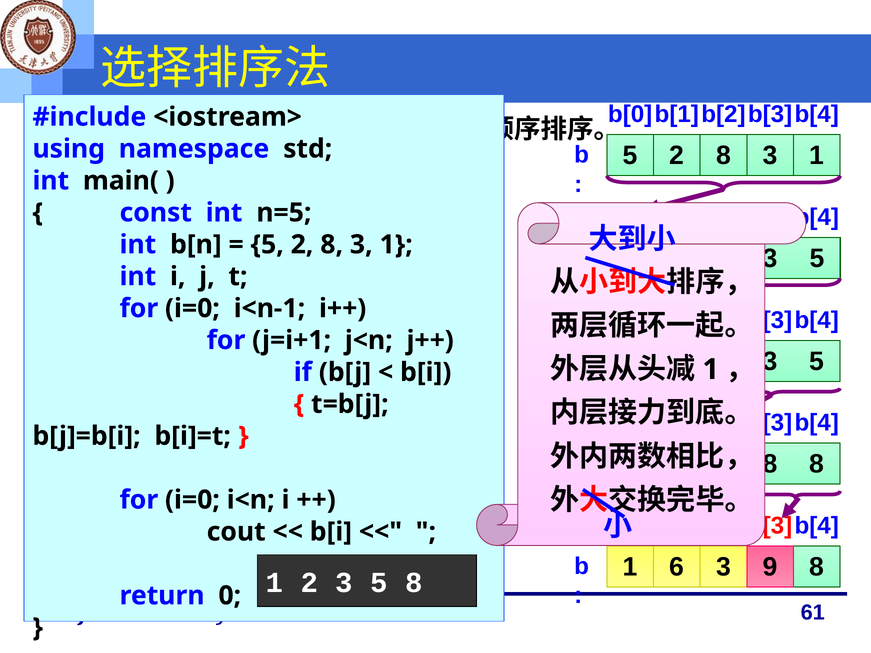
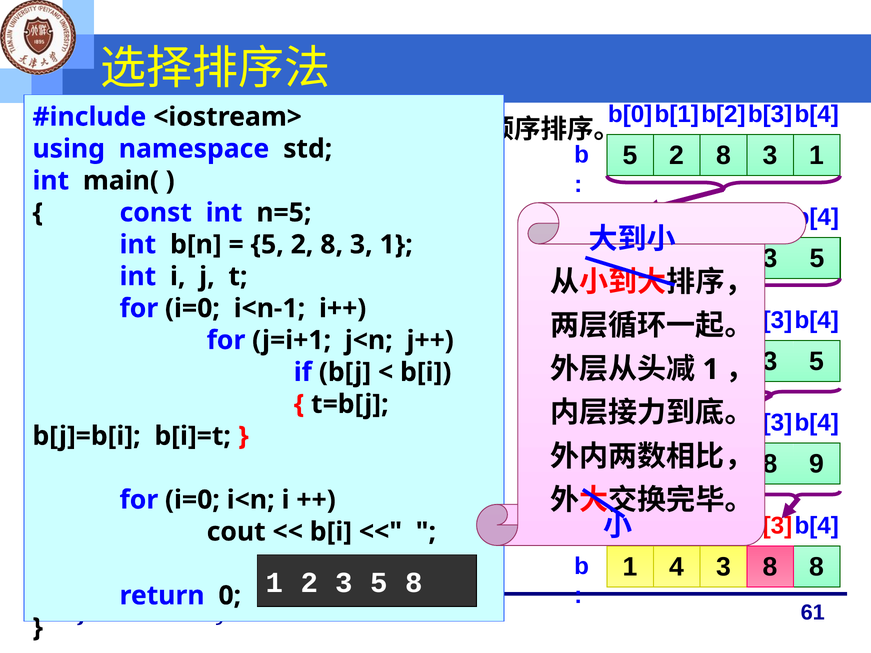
8: 8 -> 9 (817, 464)
6: 6 -> 4 (677, 567)
9: 9 -> 8 (770, 567)
